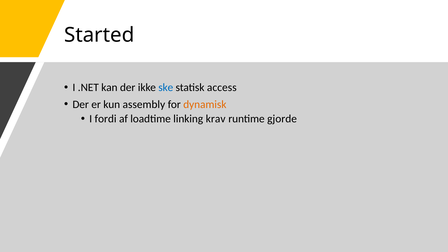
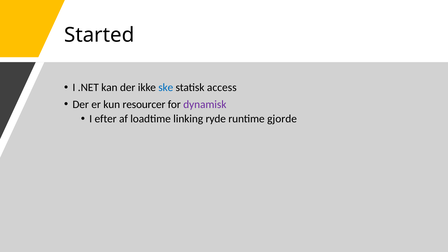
assembly: assembly -> resourcer (144, 104)
dynamisk colour: orange -> purple (205, 104)
fordi: fordi -> efter (106, 119)
krav: krav -> ryde (216, 119)
